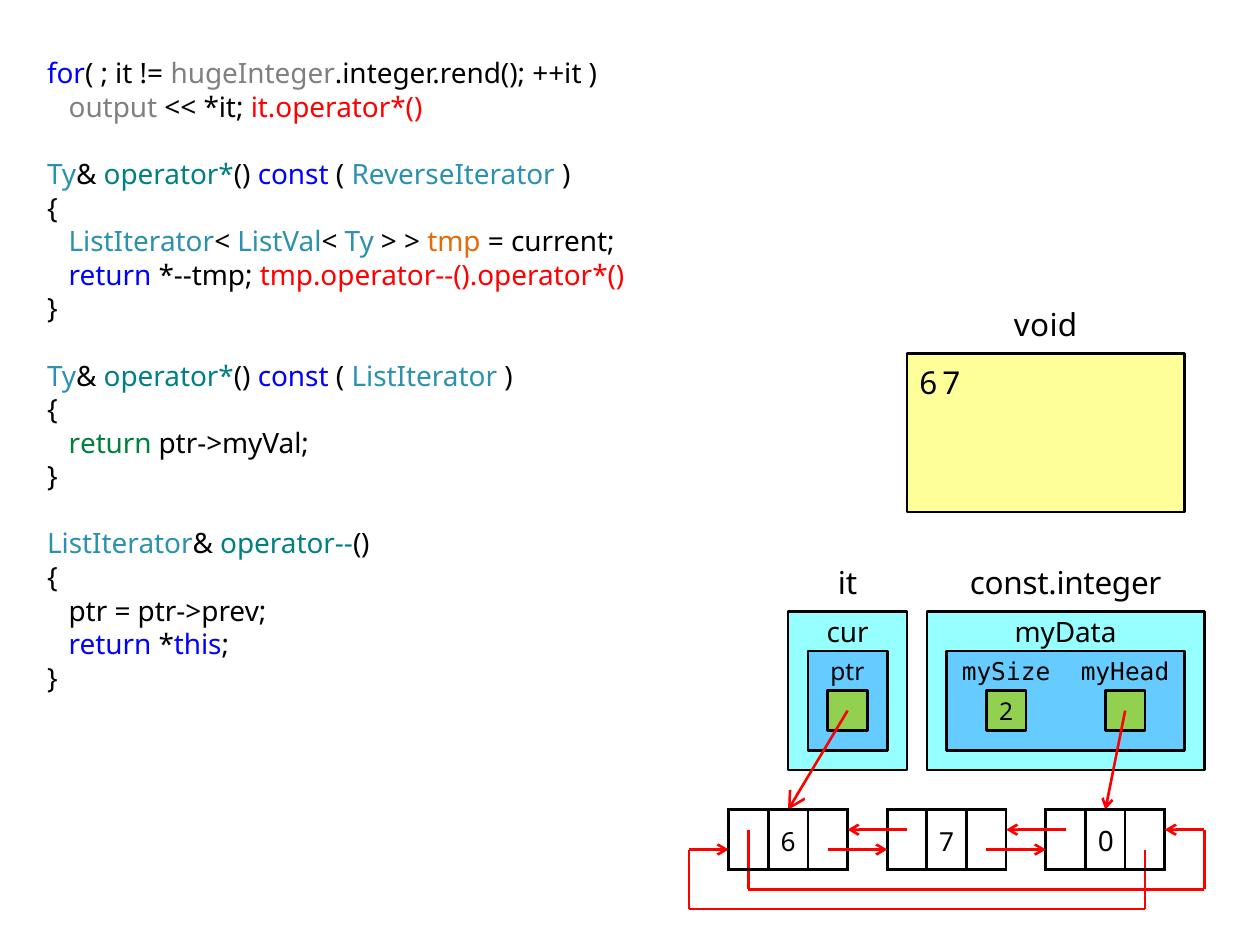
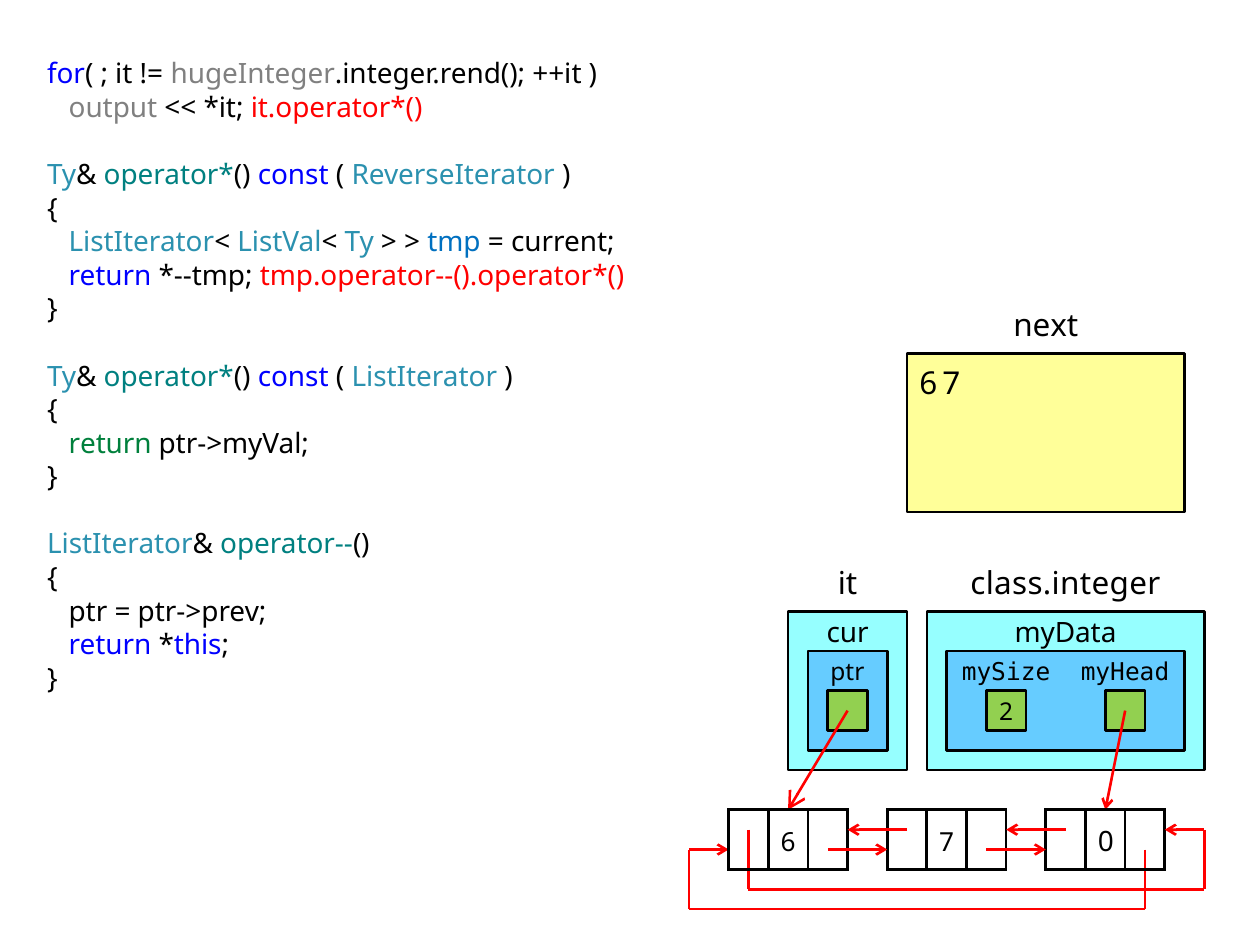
tmp colour: orange -> blue (454, 242)
void: void -> next (1046, 326)
const.integer: const.integer -> class.integer (1065, 583)
